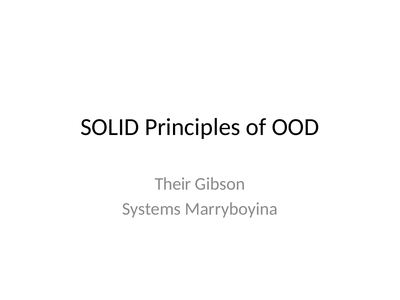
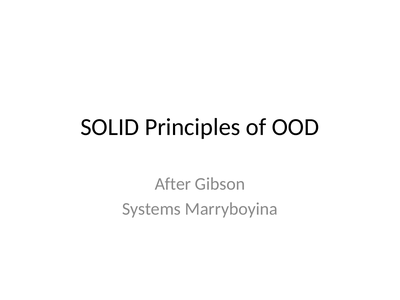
Their: Their -> After (173, 184)
